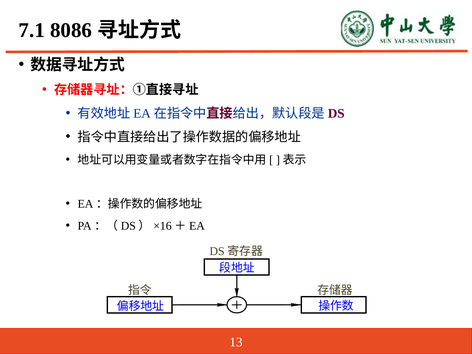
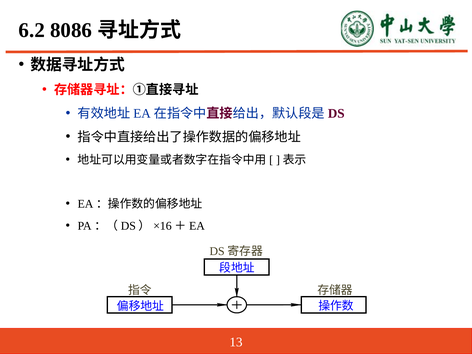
7.1: 7.1 -> 6.2 (32, 30)
